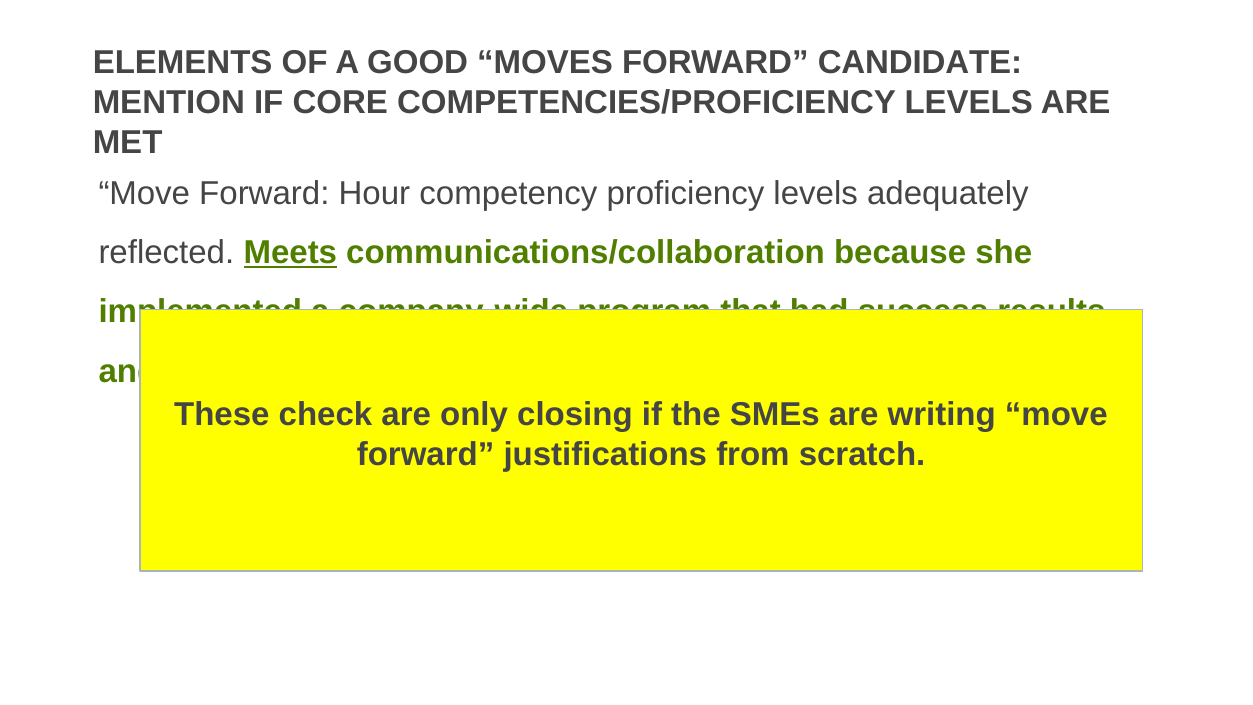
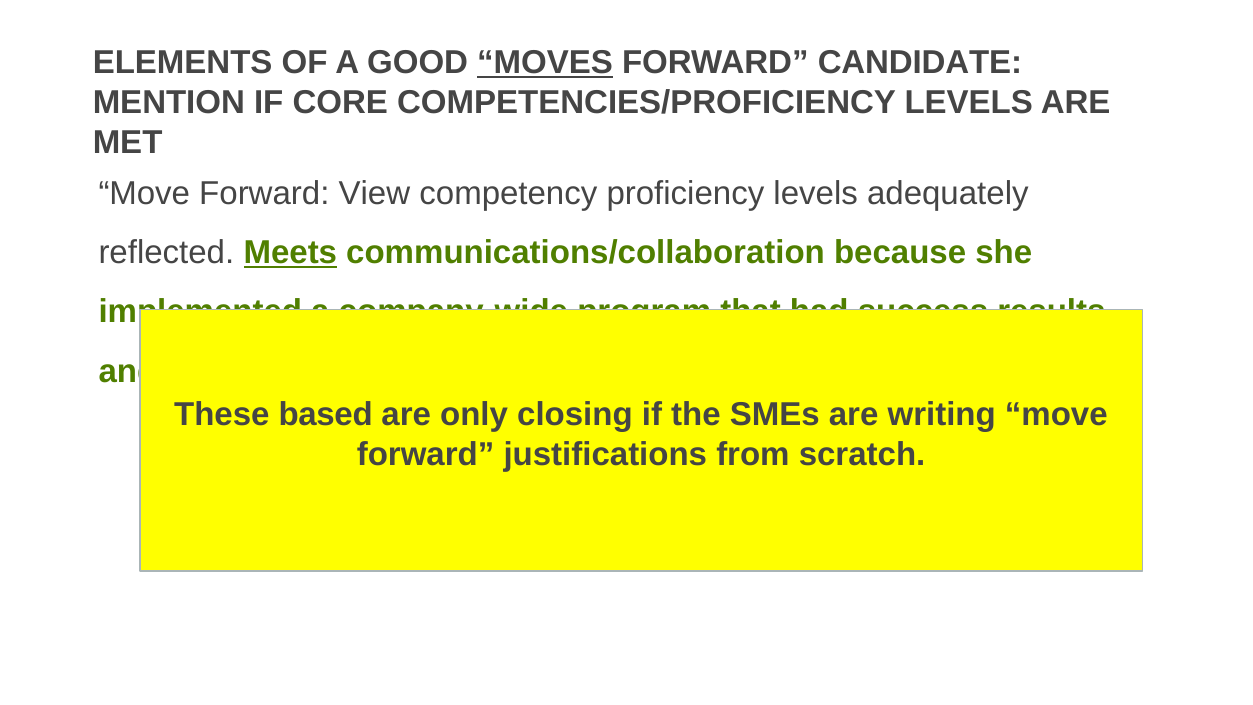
MOVES underline: none -> present (545, 63)
Hour: Hour -> View (374, 193)
check: check -> based (326, 415)
